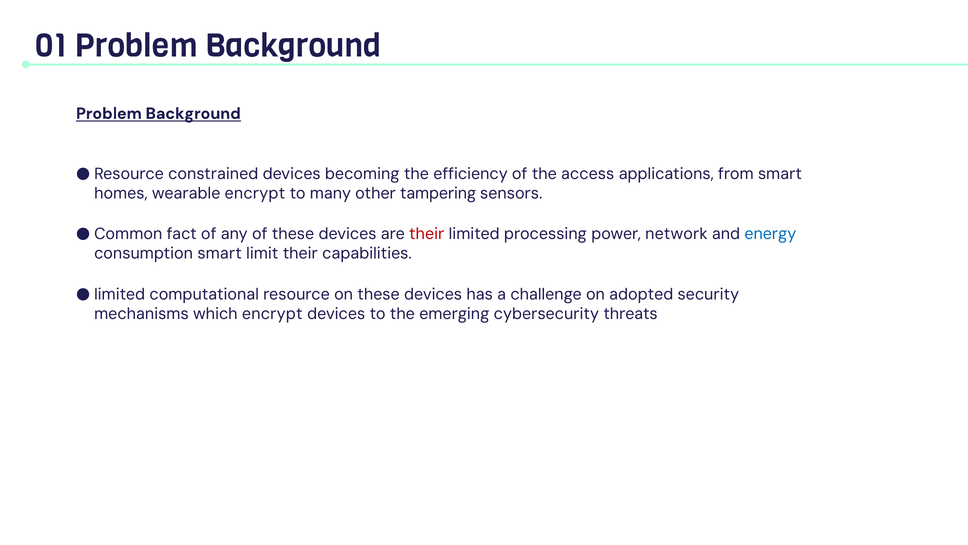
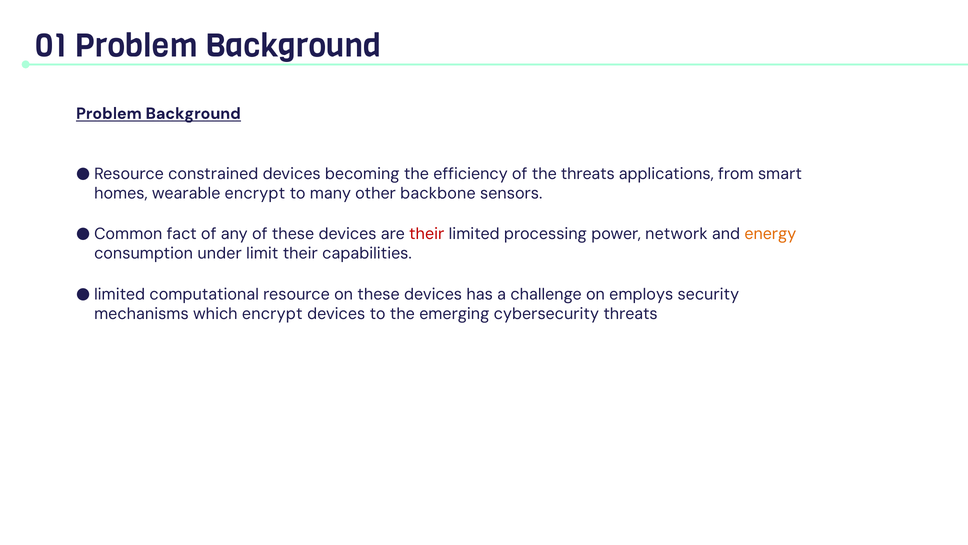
the access: access -> threats (588, 174)
tampering: tampering -> backbone (438, 193)
energy colour: blue -> orange (770, 234)
consumption smart: smart -> under (220, 253)
adopted: adopted -> employs (641, 294)
